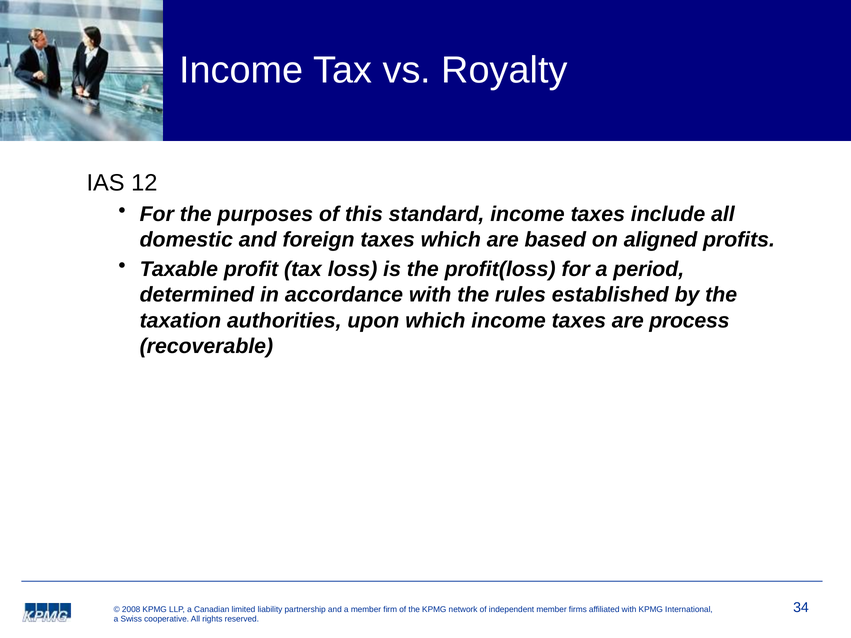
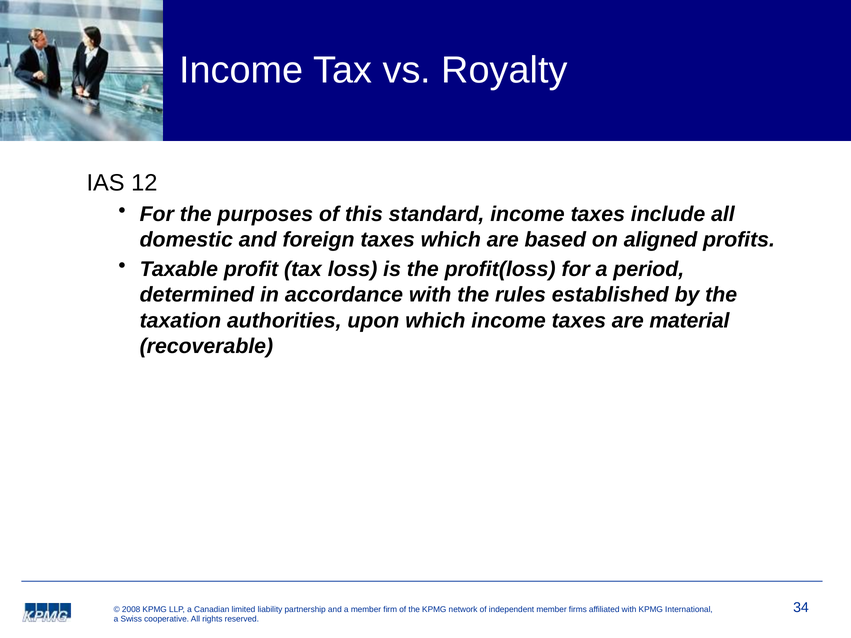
process: process -> material (689, 321)
